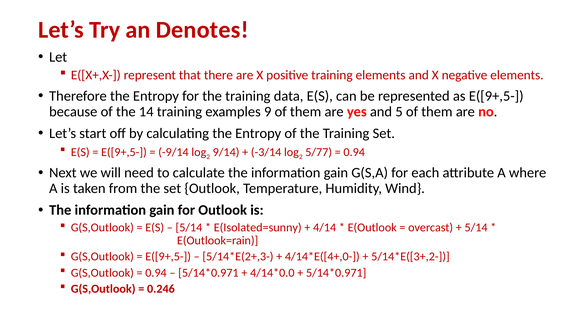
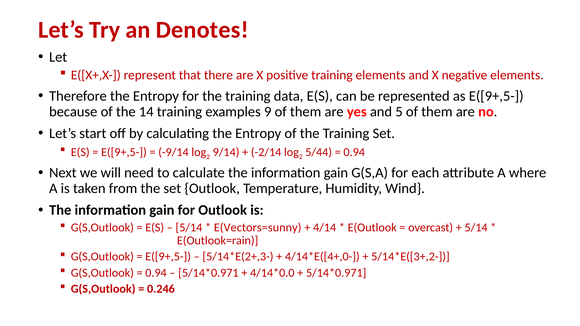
-3/14: -3/14 -> -2/14 (266, 152)
5/77: 5/77 -> 5/44 (319, 152)
E(Isolated=sunny: E(Isolated=sunny -> E(Vectors=sunny (258, 228)
